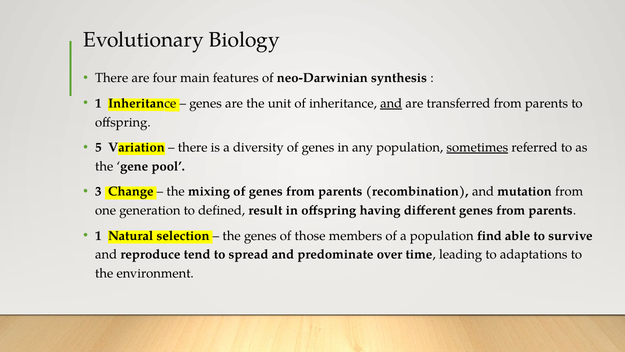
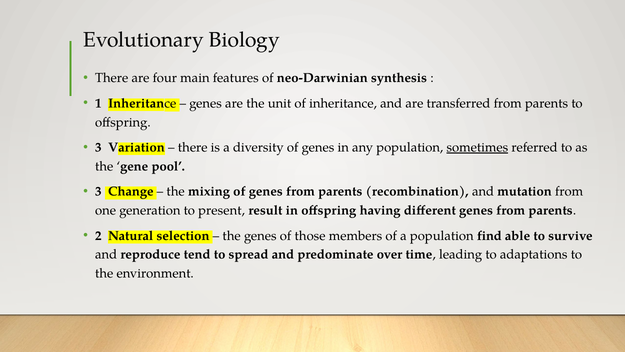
and underline: present -> none (391, 103)
5: 5 -> 3 (98, 147)
defined: defined -> present (222, 210)
1: 1 -> 2 (98, 235)
